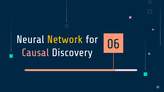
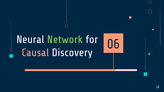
Network colour: yellow -> light green (65, 40)
